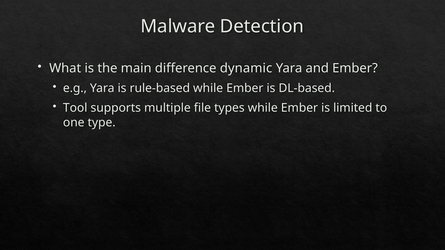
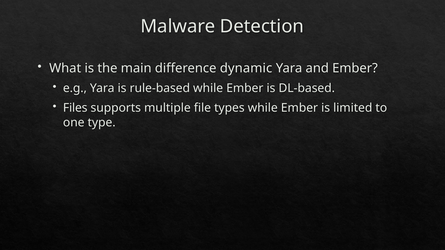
Tool: Tool -> Files (75, 108)
